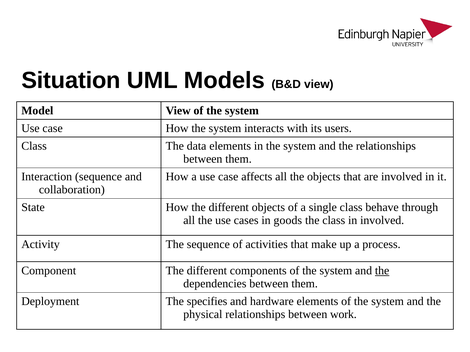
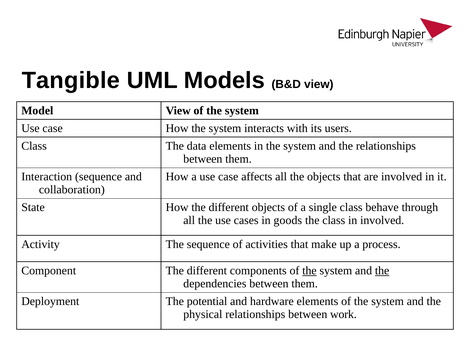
Situation: Situation -> Tangible (71, 81)
the underline: none -> present (309, 271)
specifies: specifies -> potential (207, 302)
